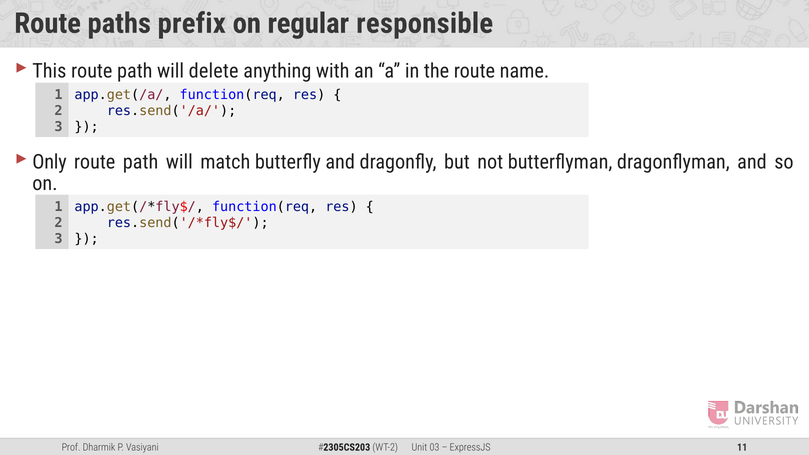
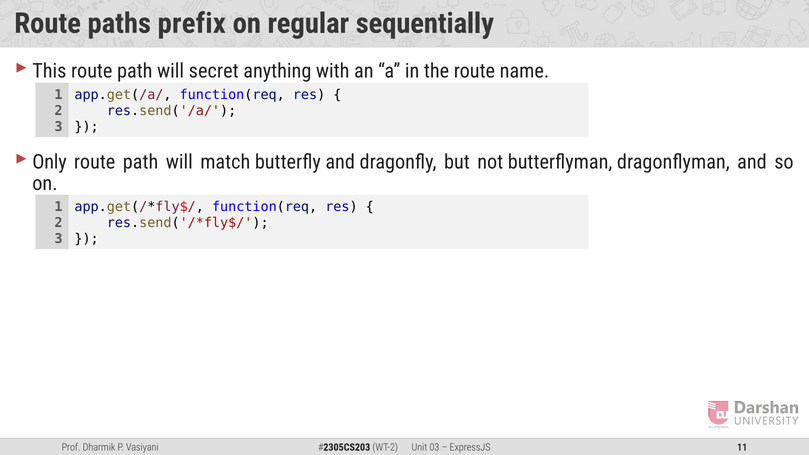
responsible: responsible -> sequentially (425, 23)
delete: delete -> secret (214, 71)
